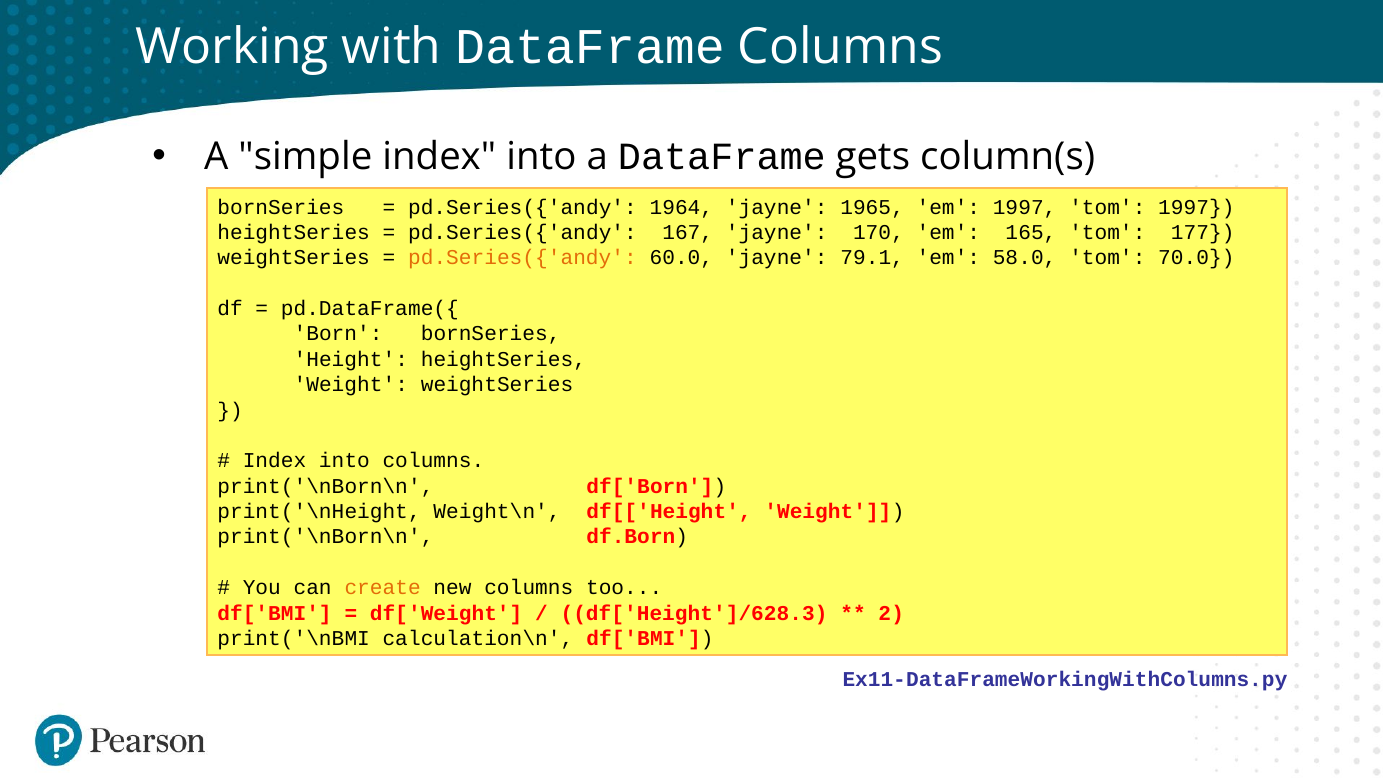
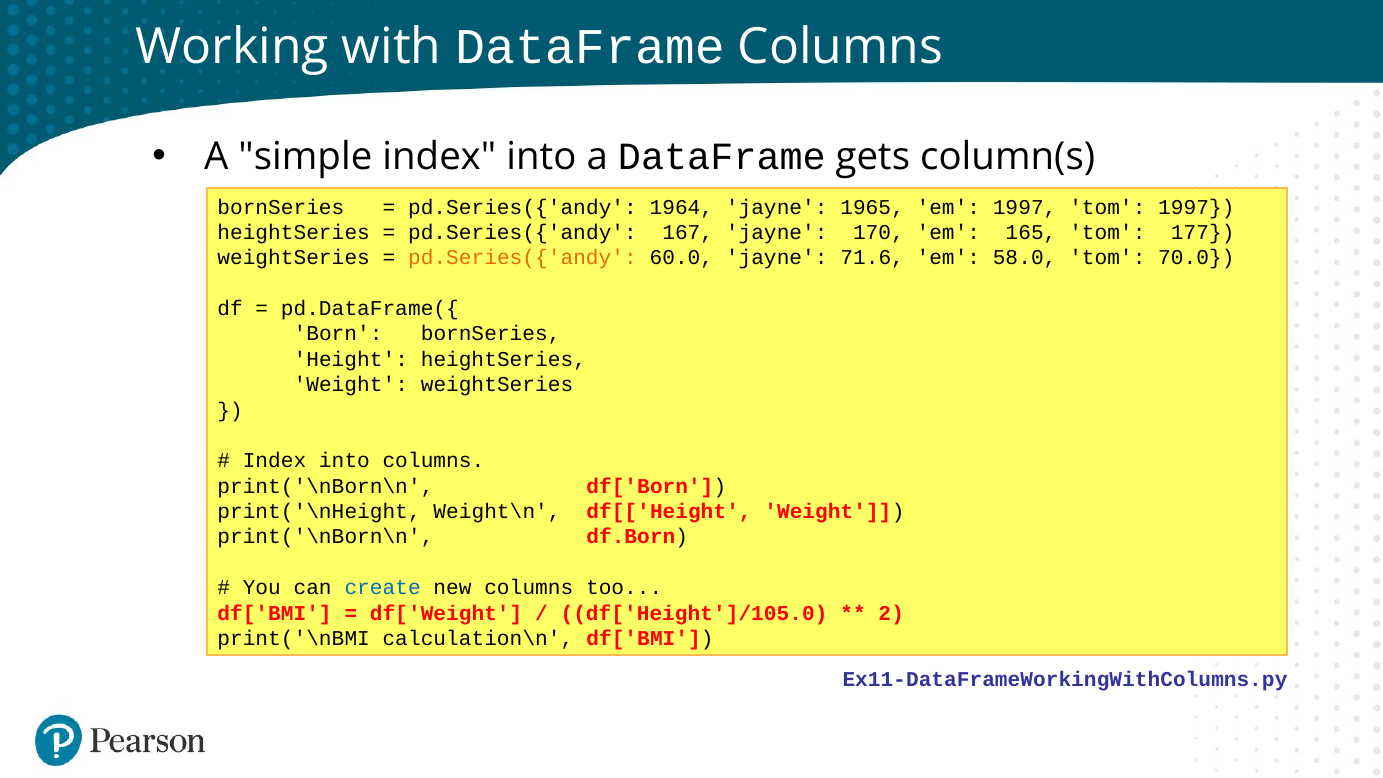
79.1: 79.1 -> 71.6 (872, 258)
create colour: orange -> blue (383, 588)
df['Height']/628.3: df['Height']/628.3 -> df['Height']/105.0 (694, 613)
